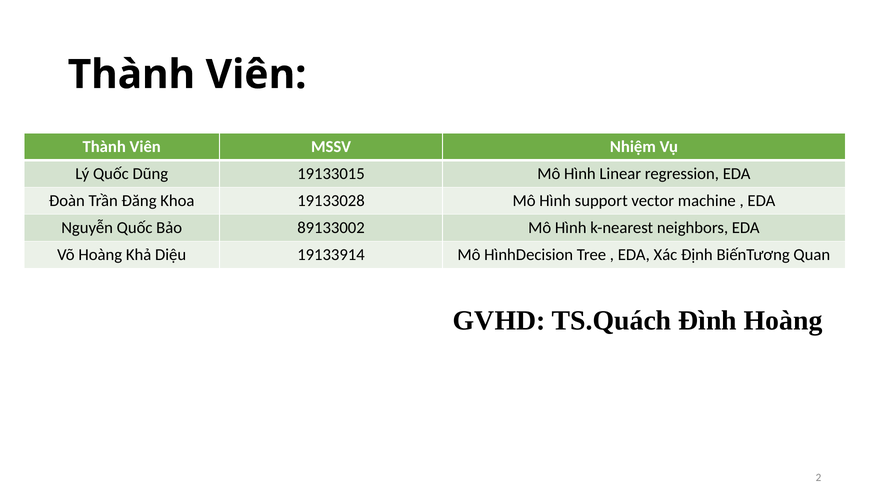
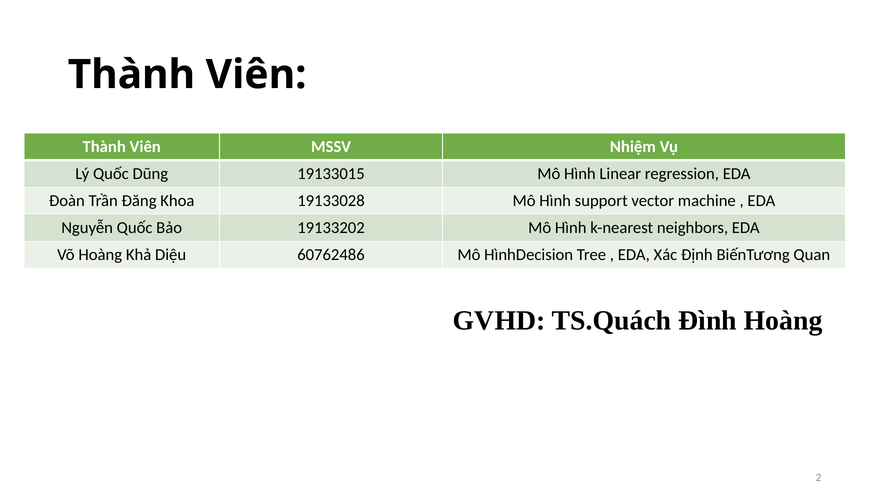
89133002: 89133002 -> 19133202 (331, 228)
19133914: 19133914 -> 60762486 (331, 255)
